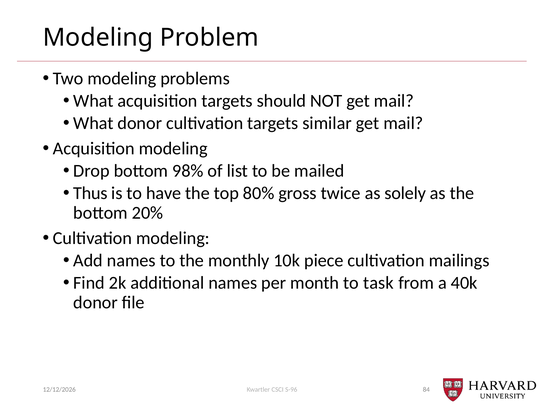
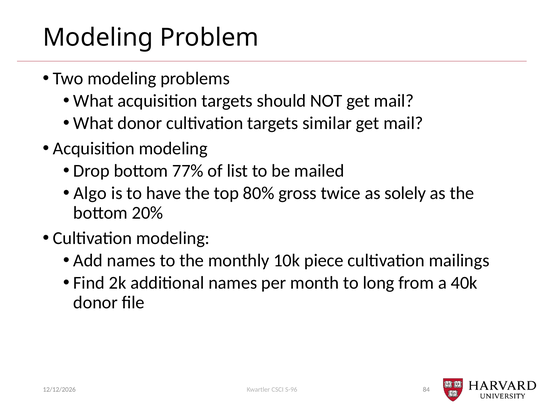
98%: 98% -> 77% (188, 171)
Thus: Thus -> Algo (90, 193)
task: task -> long (379, 283)
